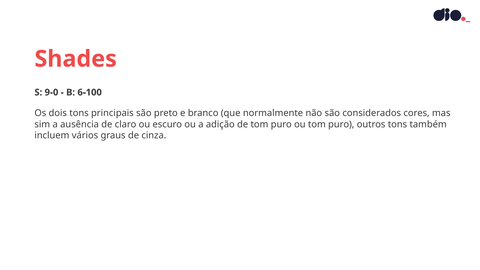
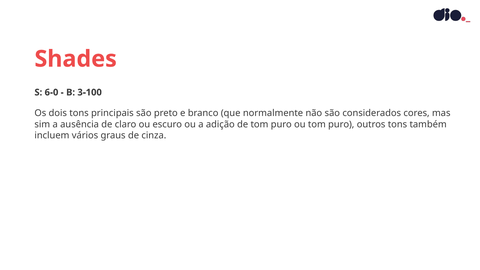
9-0: 9-0 -> 6-0 (51, 92)
6-100: 6-100 -> 3-100 (90, 92)
